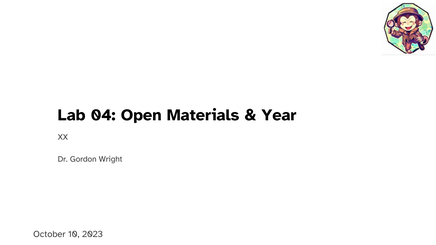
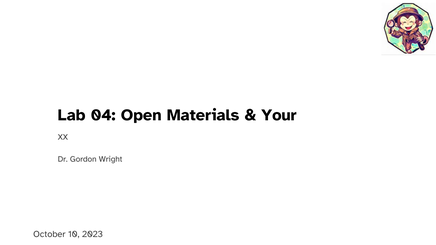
Year: Year -> Your (279, 115)
